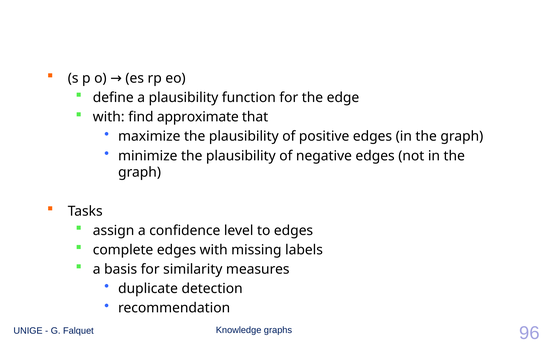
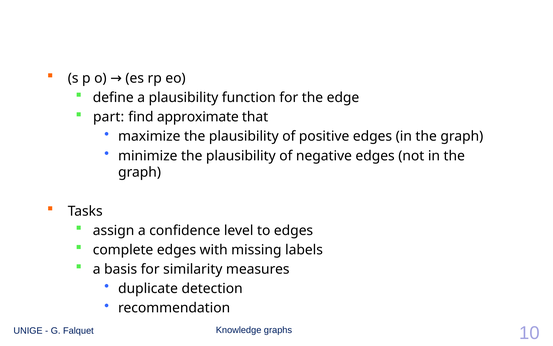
with: with -> part (109, 117)
96: 96 -> 10 (529, 333)
